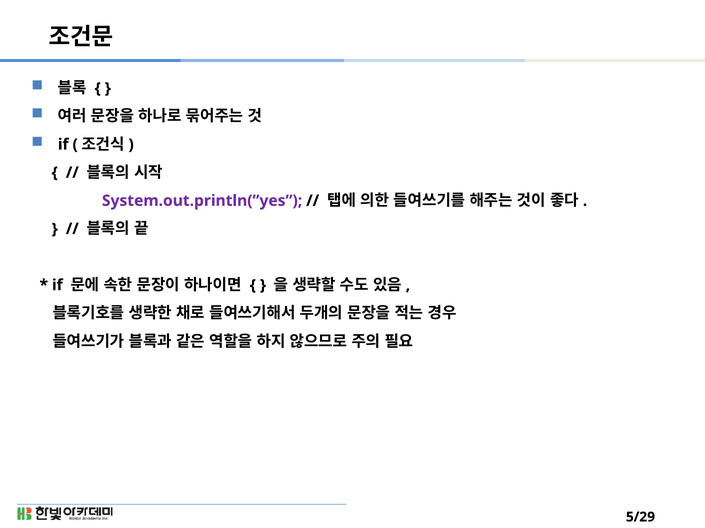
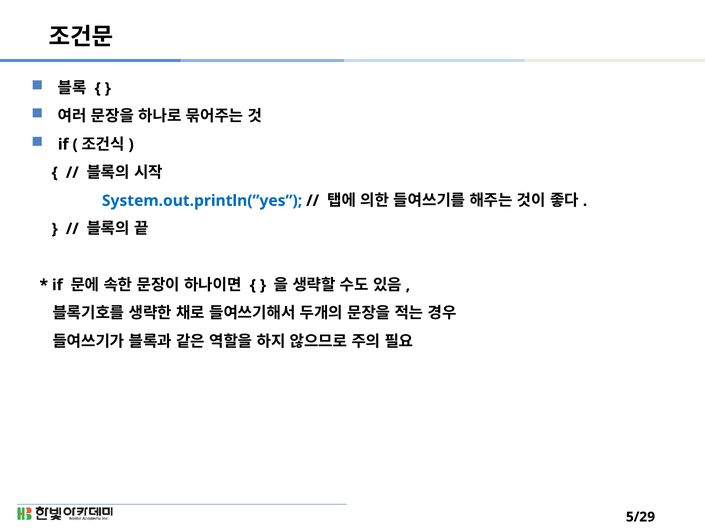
System.out.println(”yes colour: purple -> blue (202, 201)
